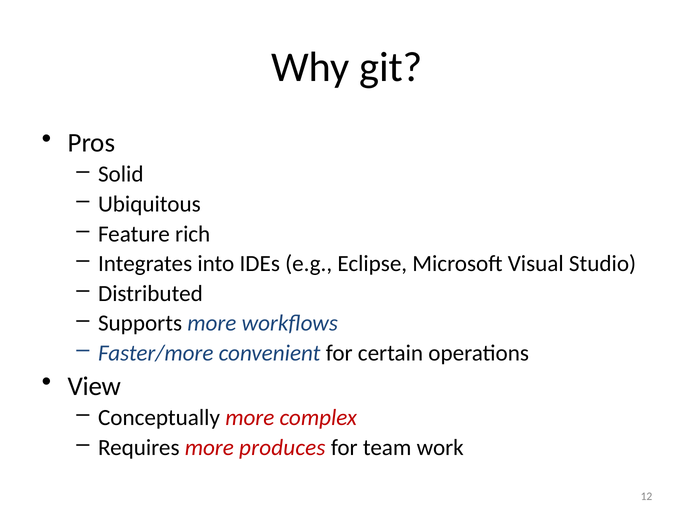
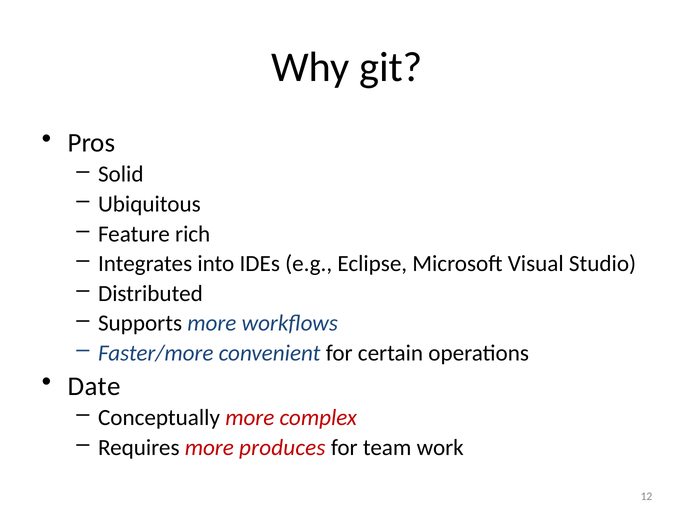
View: View -> Date (94, 387)
